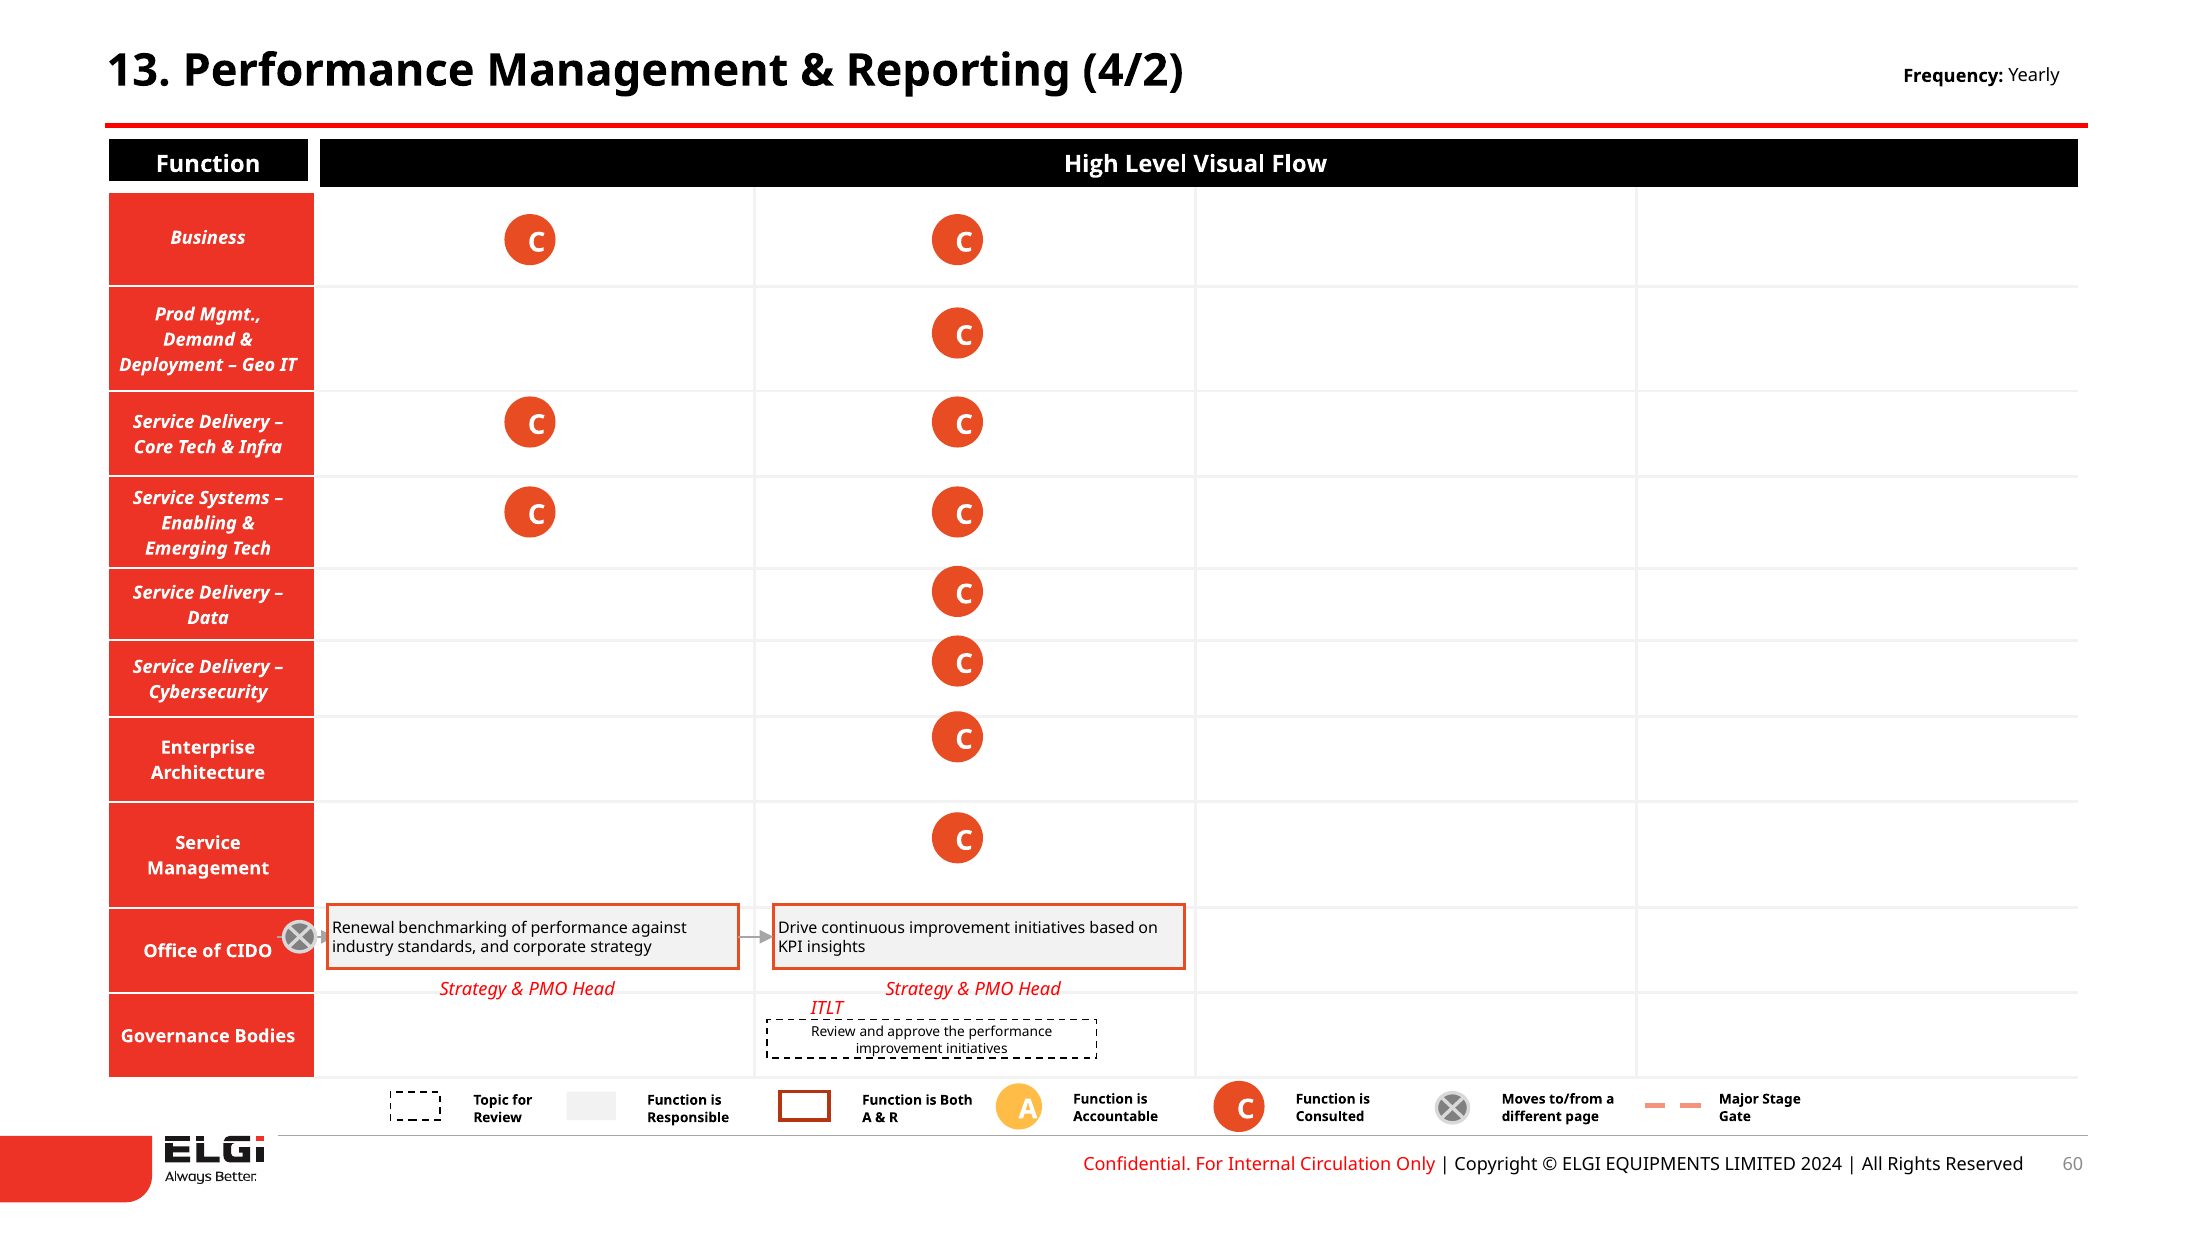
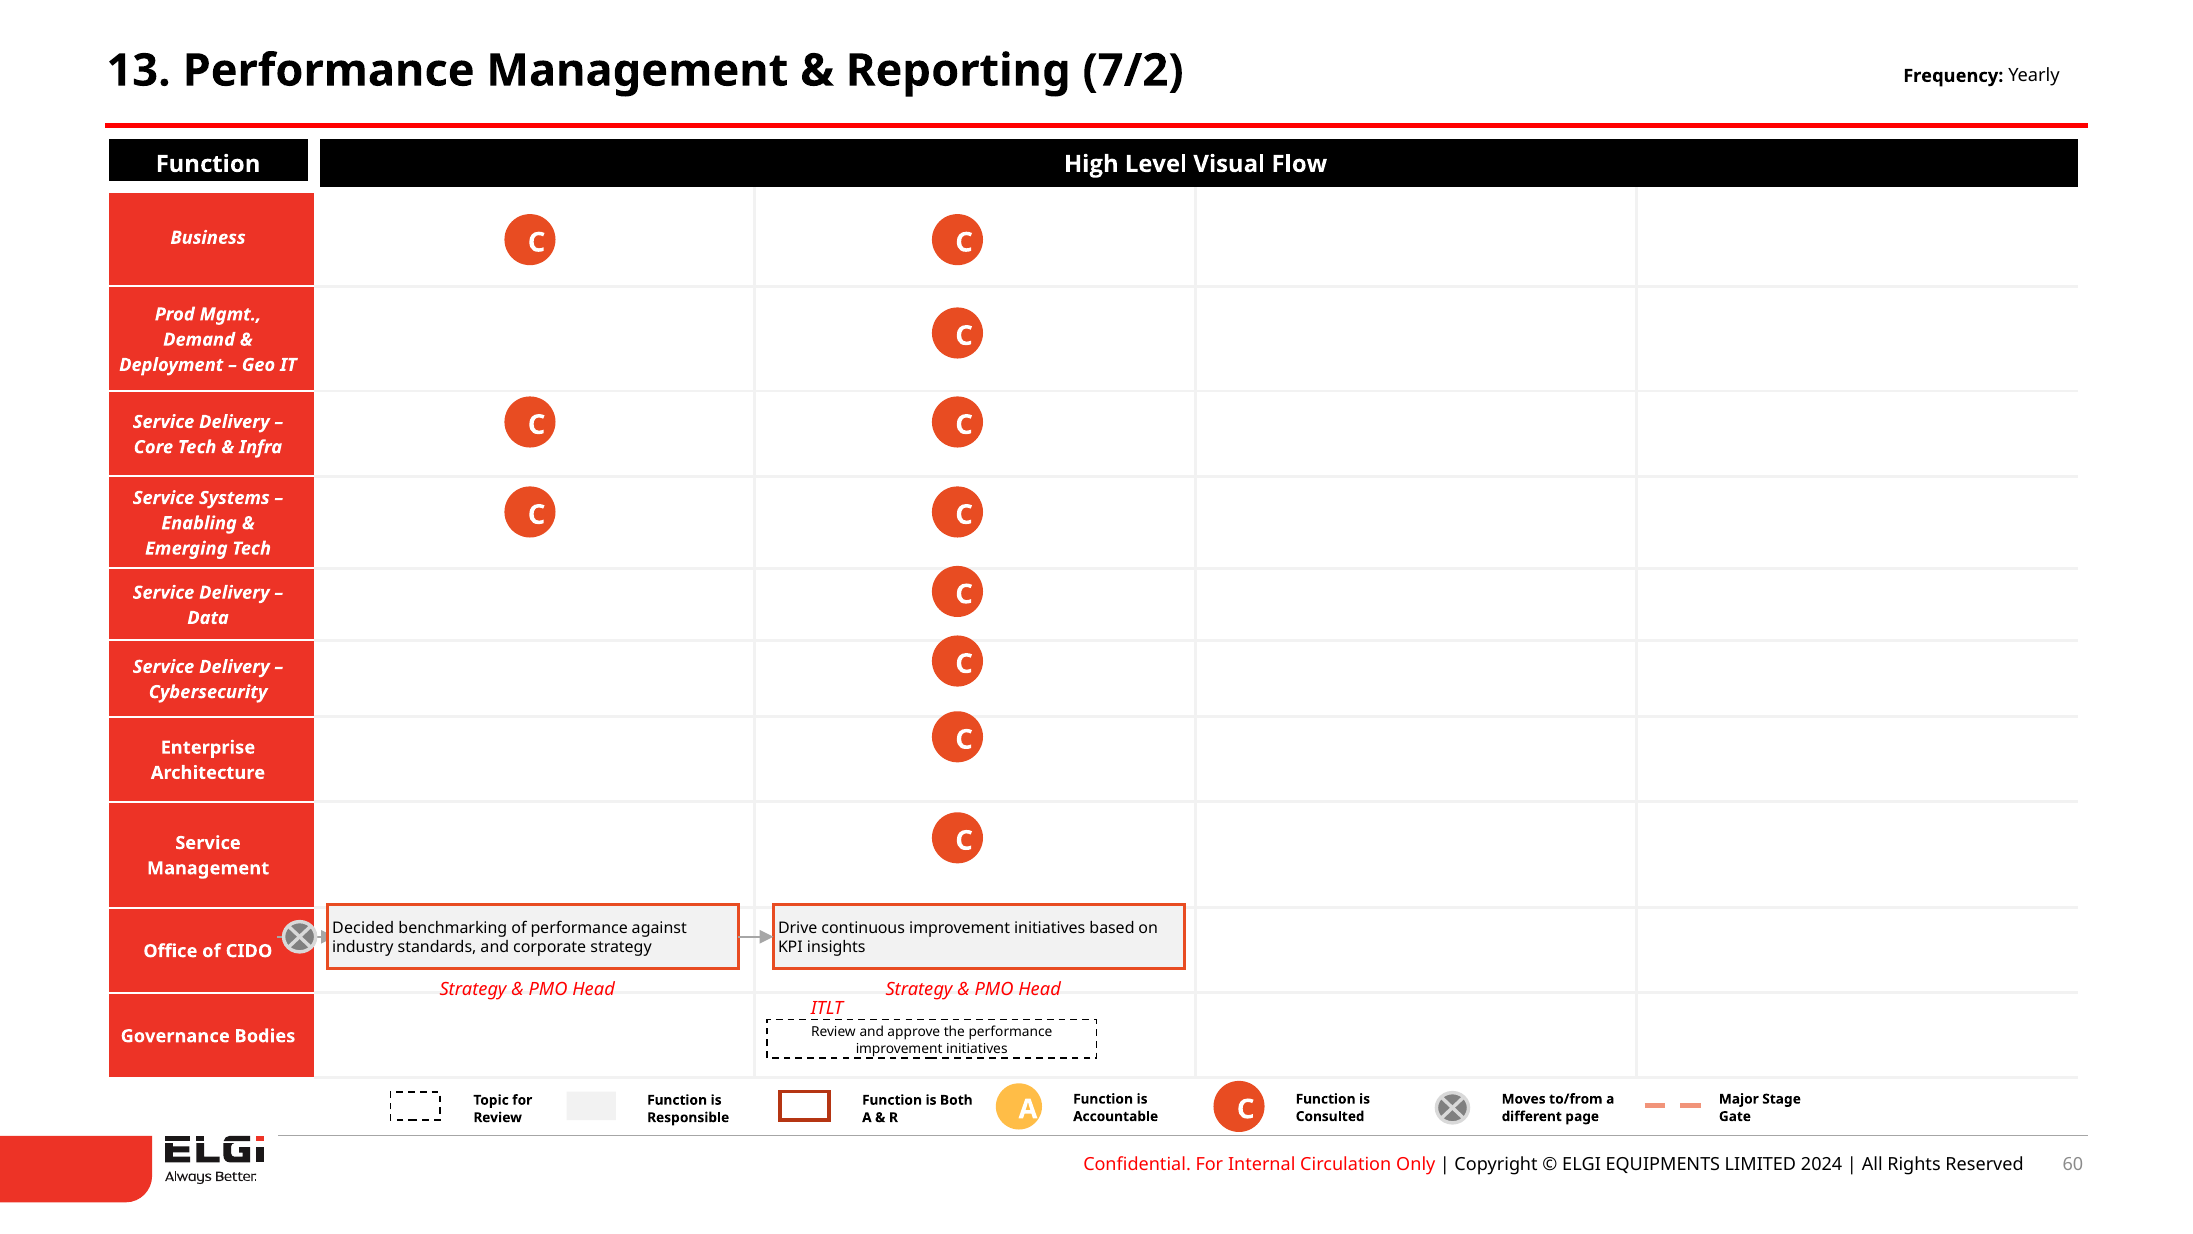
4/2: 4/2 -> 7/2 (1133, 71)
Renewal: Renewal -> Decided (363, 928)
